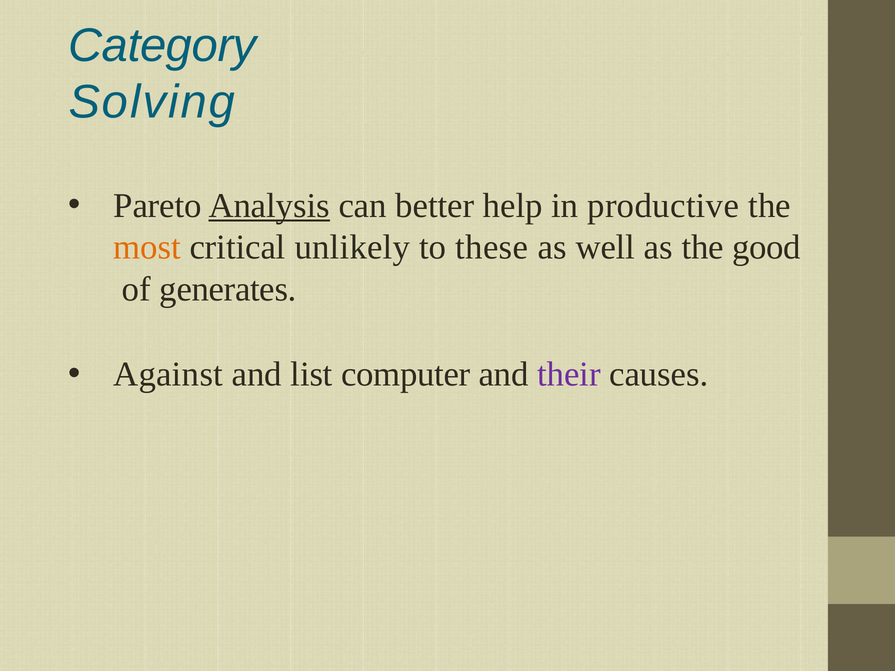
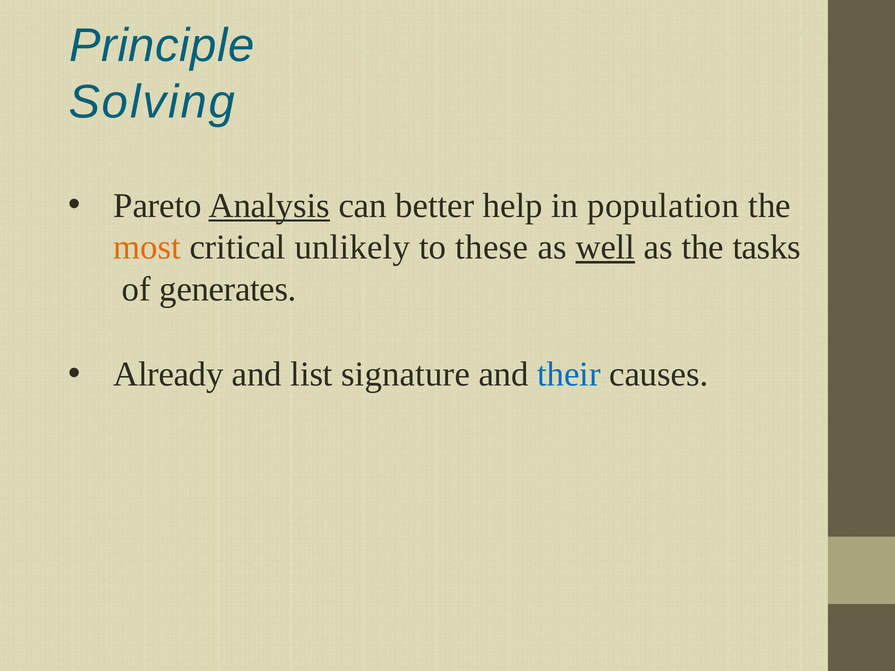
Category: Category -> Principle (162, 46)
productive: productive -> population (663, 206)
well underline: none -> present (605, 247)
good: good -> tasks (767, 247)
Against: Against -> Already (168, 375)
computer: computer -> signature (406, 375)
their colour: purple -> blue (569, 375)
